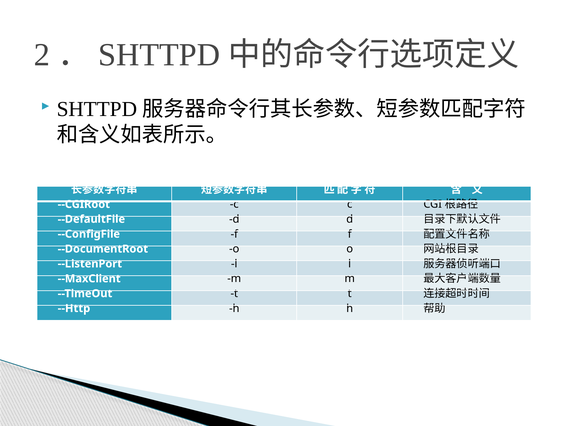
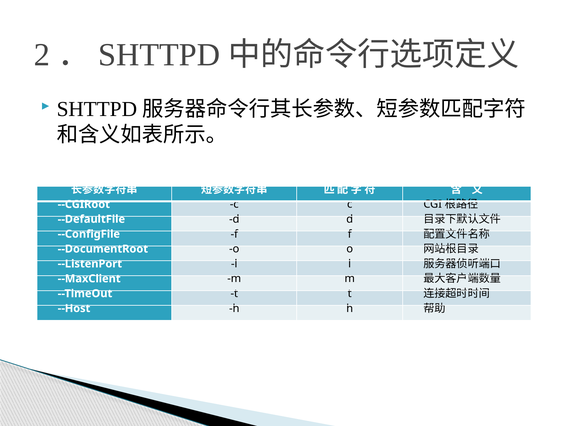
--Http: --Http -> --Host (74, 308)
